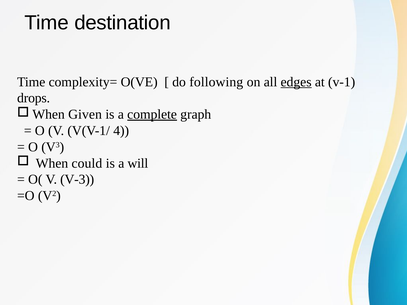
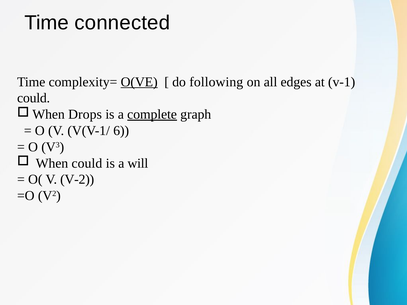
destination: destination -> connected (122, 23)
O(VE underline: none -> present (139, 82)
edges underline: present -> none (296, 82)
drops: drops -> could (34, 98)
Given: Given -> Drops (85, 114)
4: 4 -> 6 (121, 131)
V-3: V-3 -> V-2 (77, 180)
